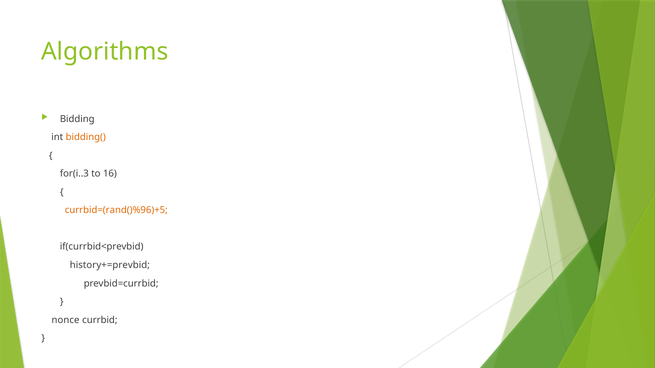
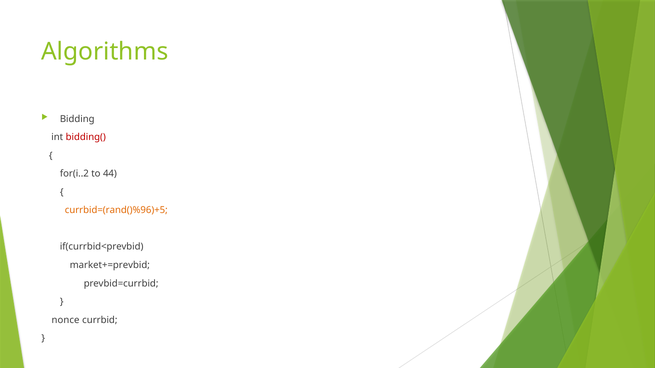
bidding( colour: orange -> red (86, 137)
for(i..3: for(i..3 -> for(i..2 (74, 174)
16: 16 -> 44 (110, 174)
history+=prevbid: history+=prevbid -> market+=prevbid (110, 265)
